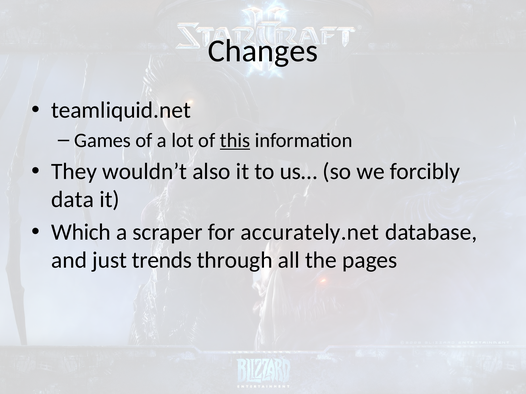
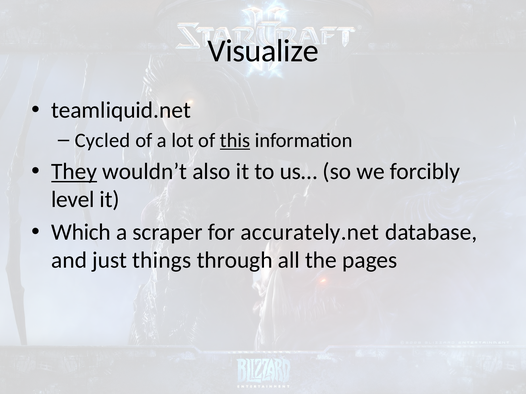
Changes: Changes -> Visualize (263, 51)
Games: Games -> Cycled (102, 141)
They underline: none -> present (74, 172)
data: data -> level (73, 200)
trends: trends -> things (162, 261)
